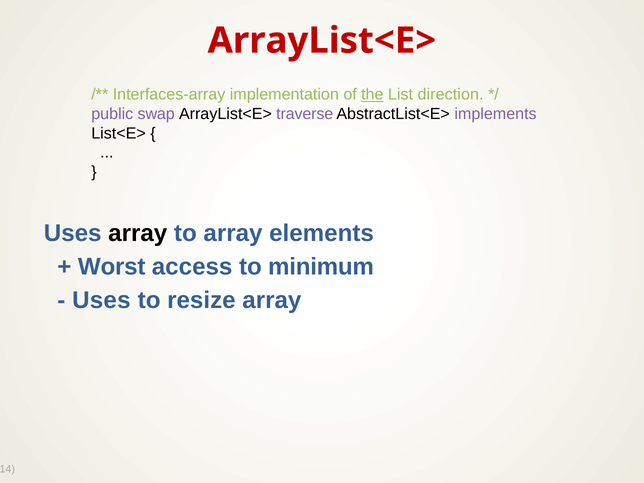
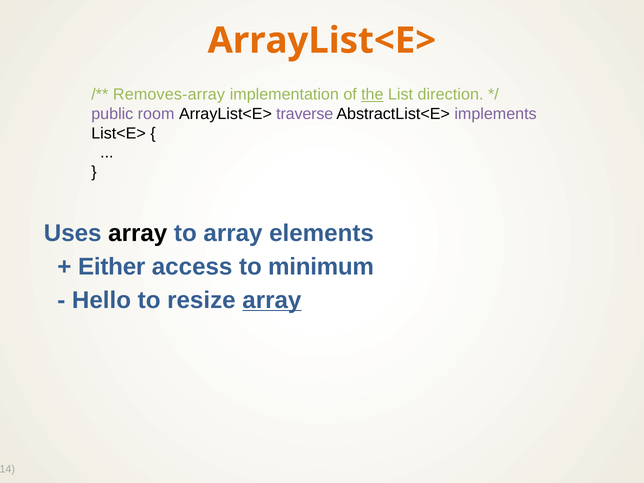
ArrayList<E> colour: red -> orange (322, 41)
Interfaces-array: Interfaces-array -> Removes-array (169, 95)
swap: swap -> room (156, 114)
Worst: Worst -> Either (112, 267)
Uses: Uses -> Hello (101, 300)
array underline: none -> present (272, 300)
